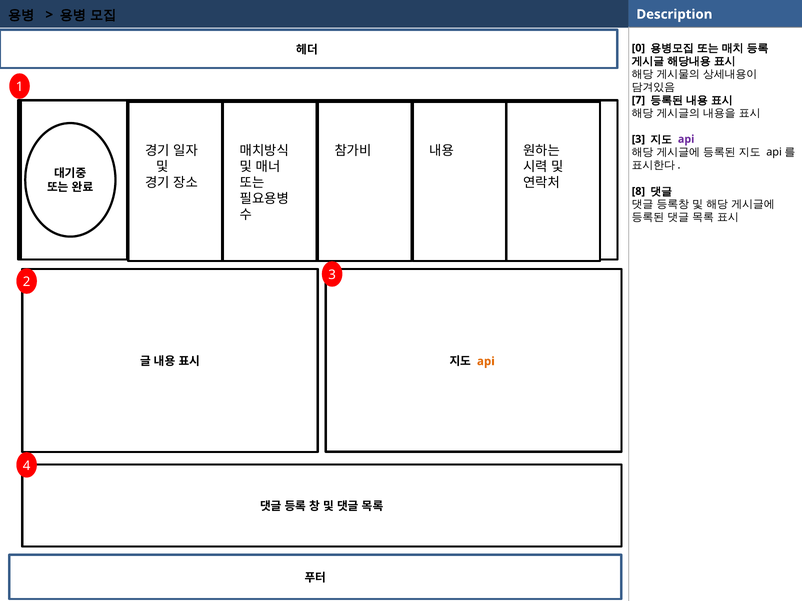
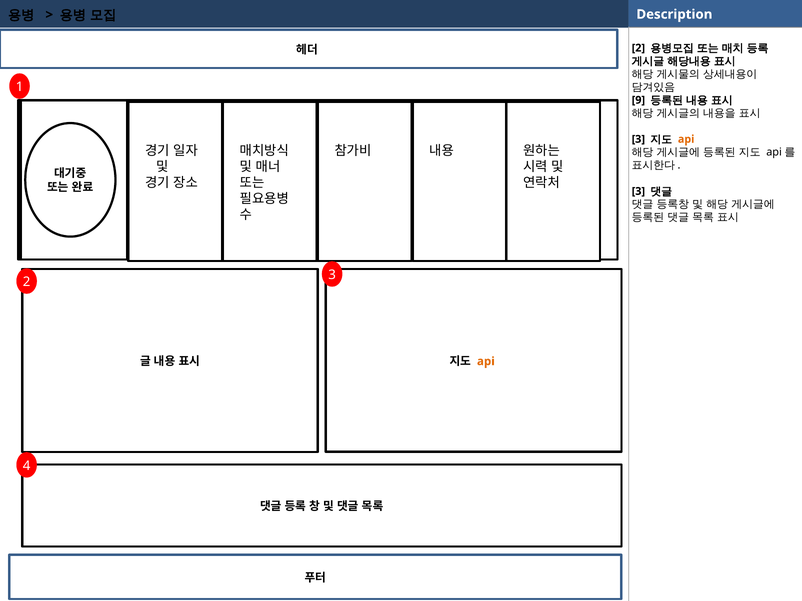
0: 0 -> 2 (638, 48)
7: 7 -> 9 (638, 100)
api colour: purple -> orange (686, 139)
8: 8 -> 3 (638, 191)
